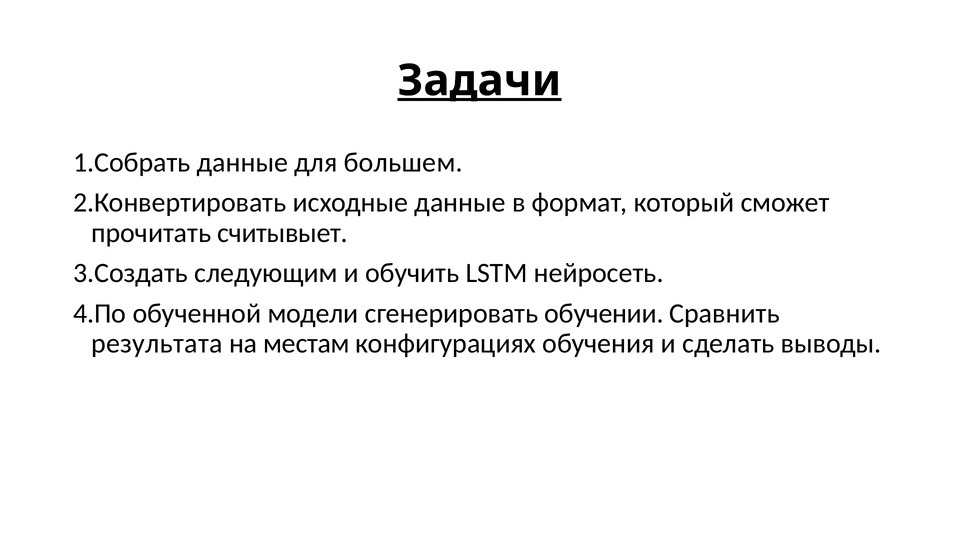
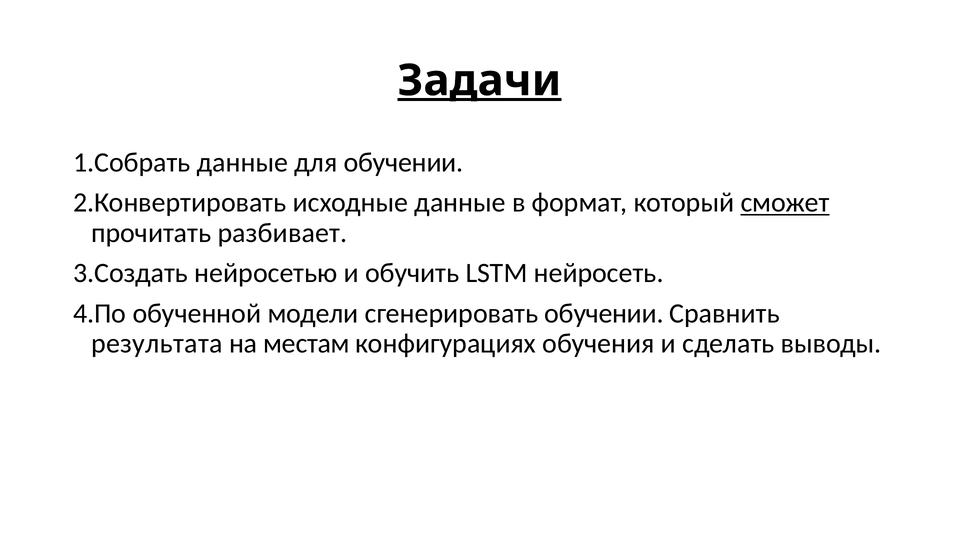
для большем: большем -> обучении (404, 162)
сможет underline: none -> present (785, 202)
считывыет: считывыет -> разбивает (282, 233)
следующим: следующим -> нейросетью (266, 273)
